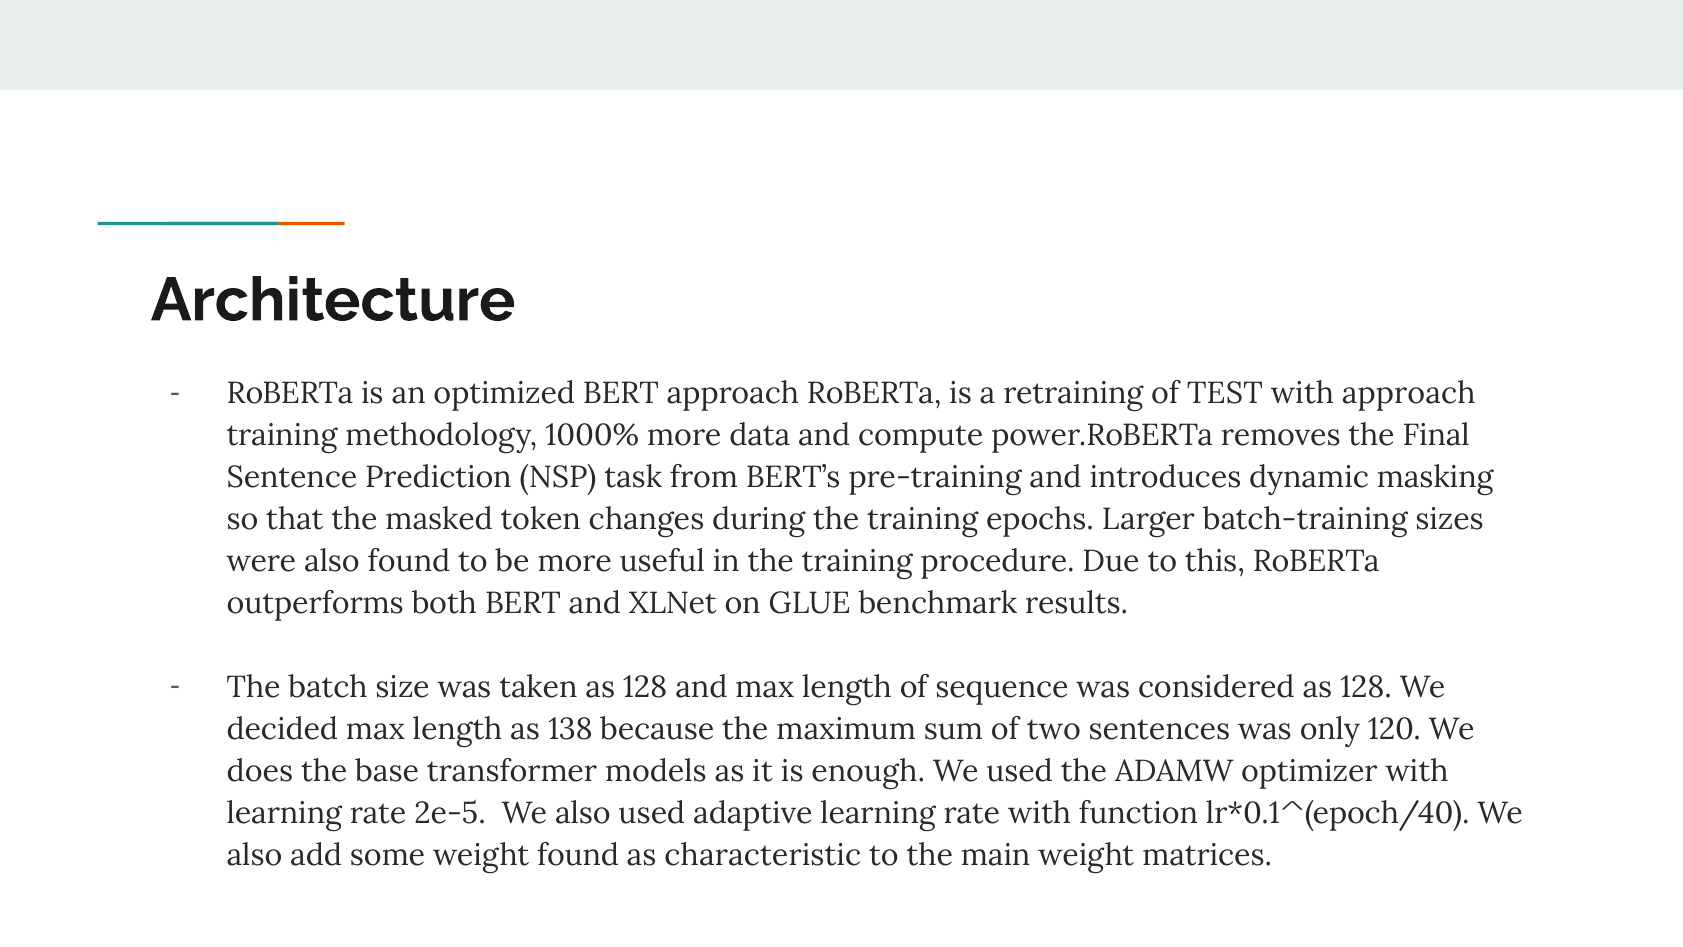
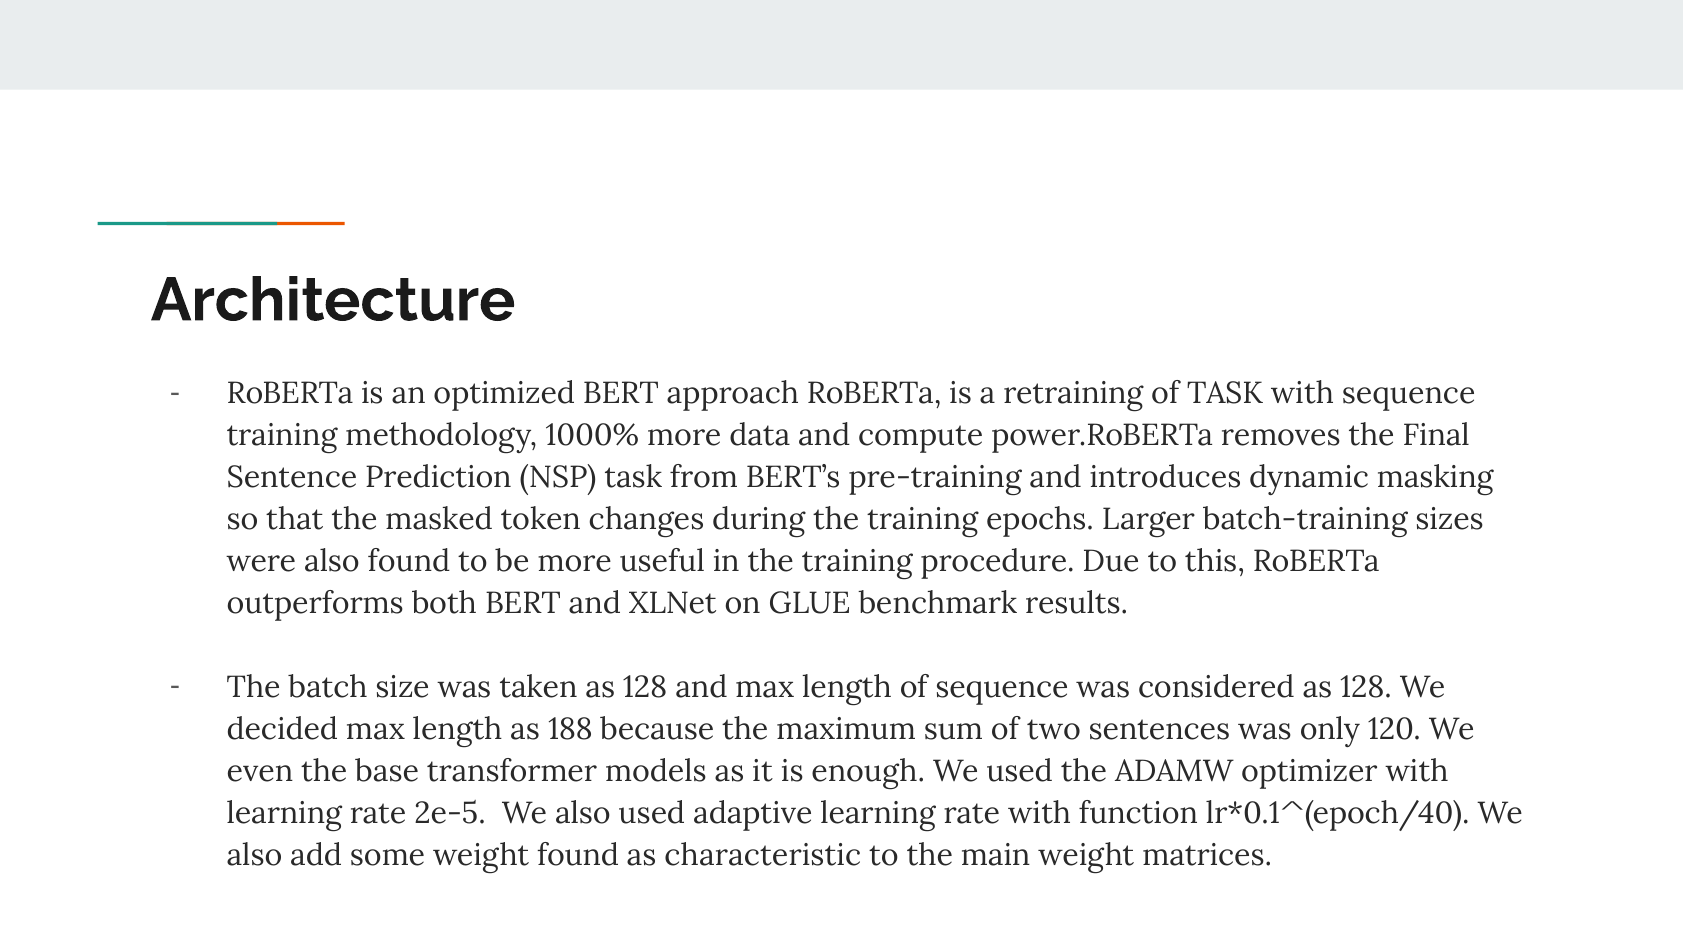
of TEST: TEST -> TASK (1225, 394)
with approach: approach -> sequence (1409, 394)
138: 138 -> 188 (570, 729)
does: does -> even (260, 771)
